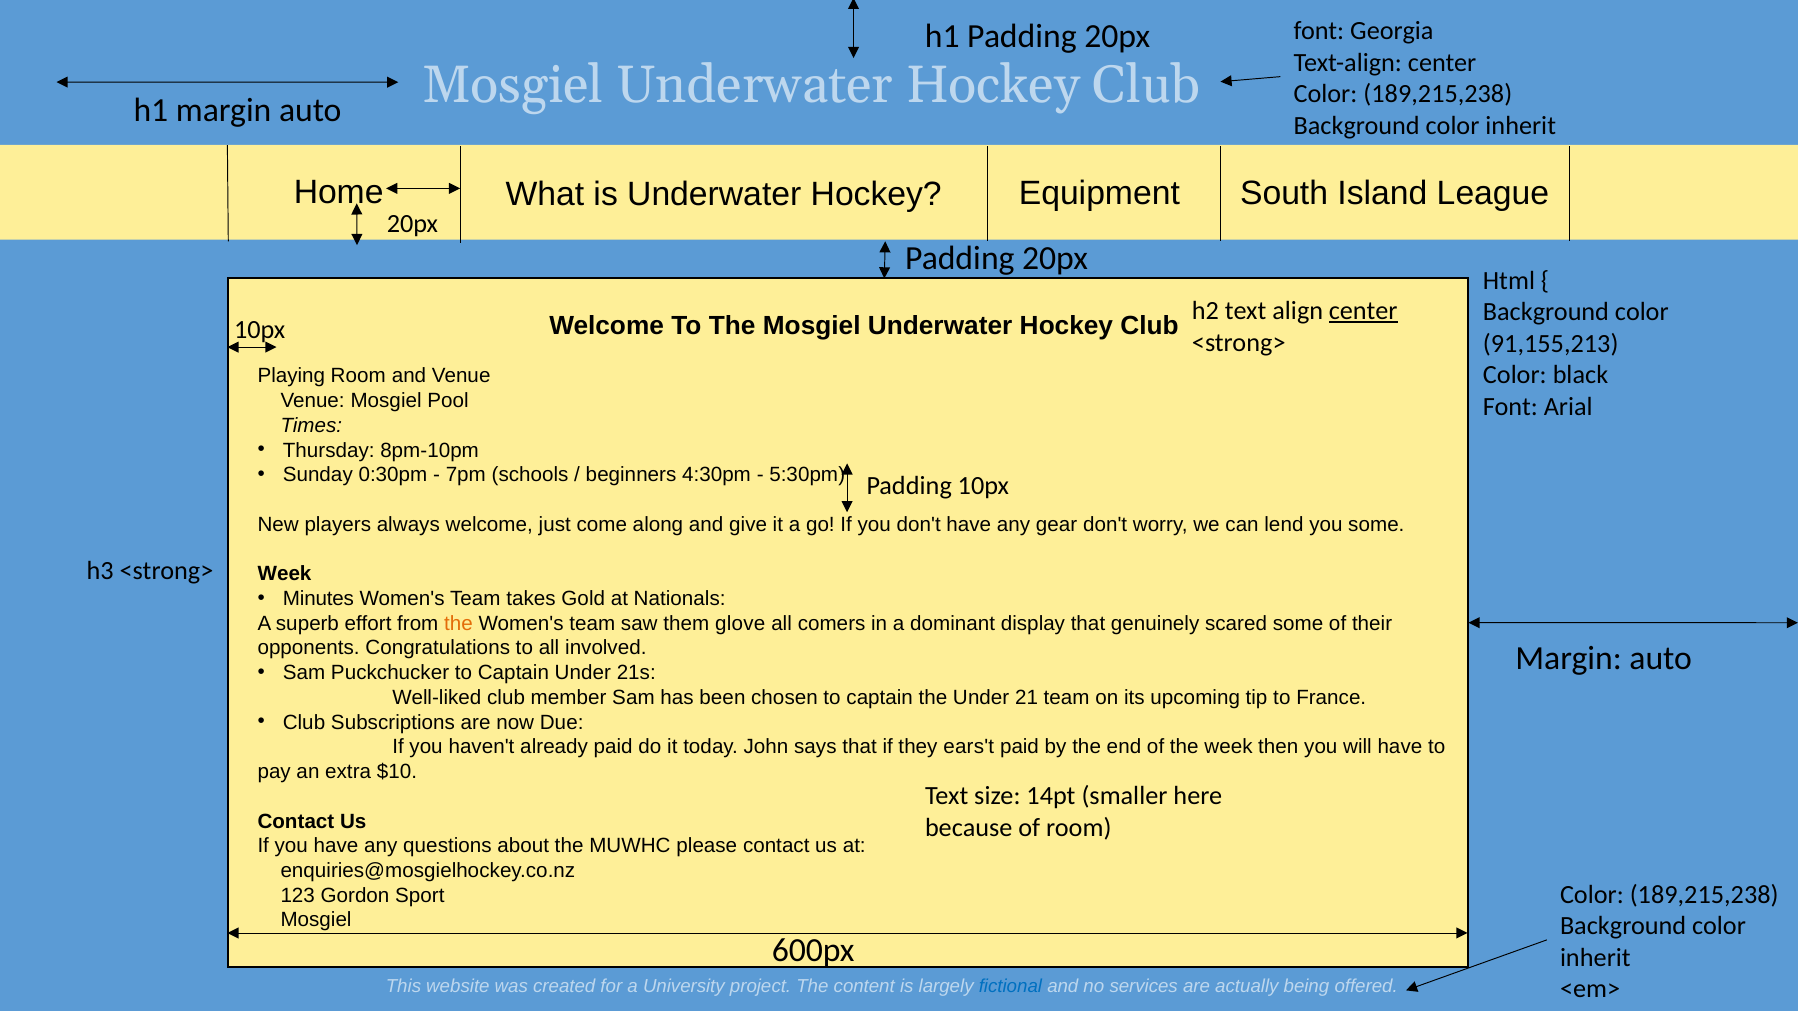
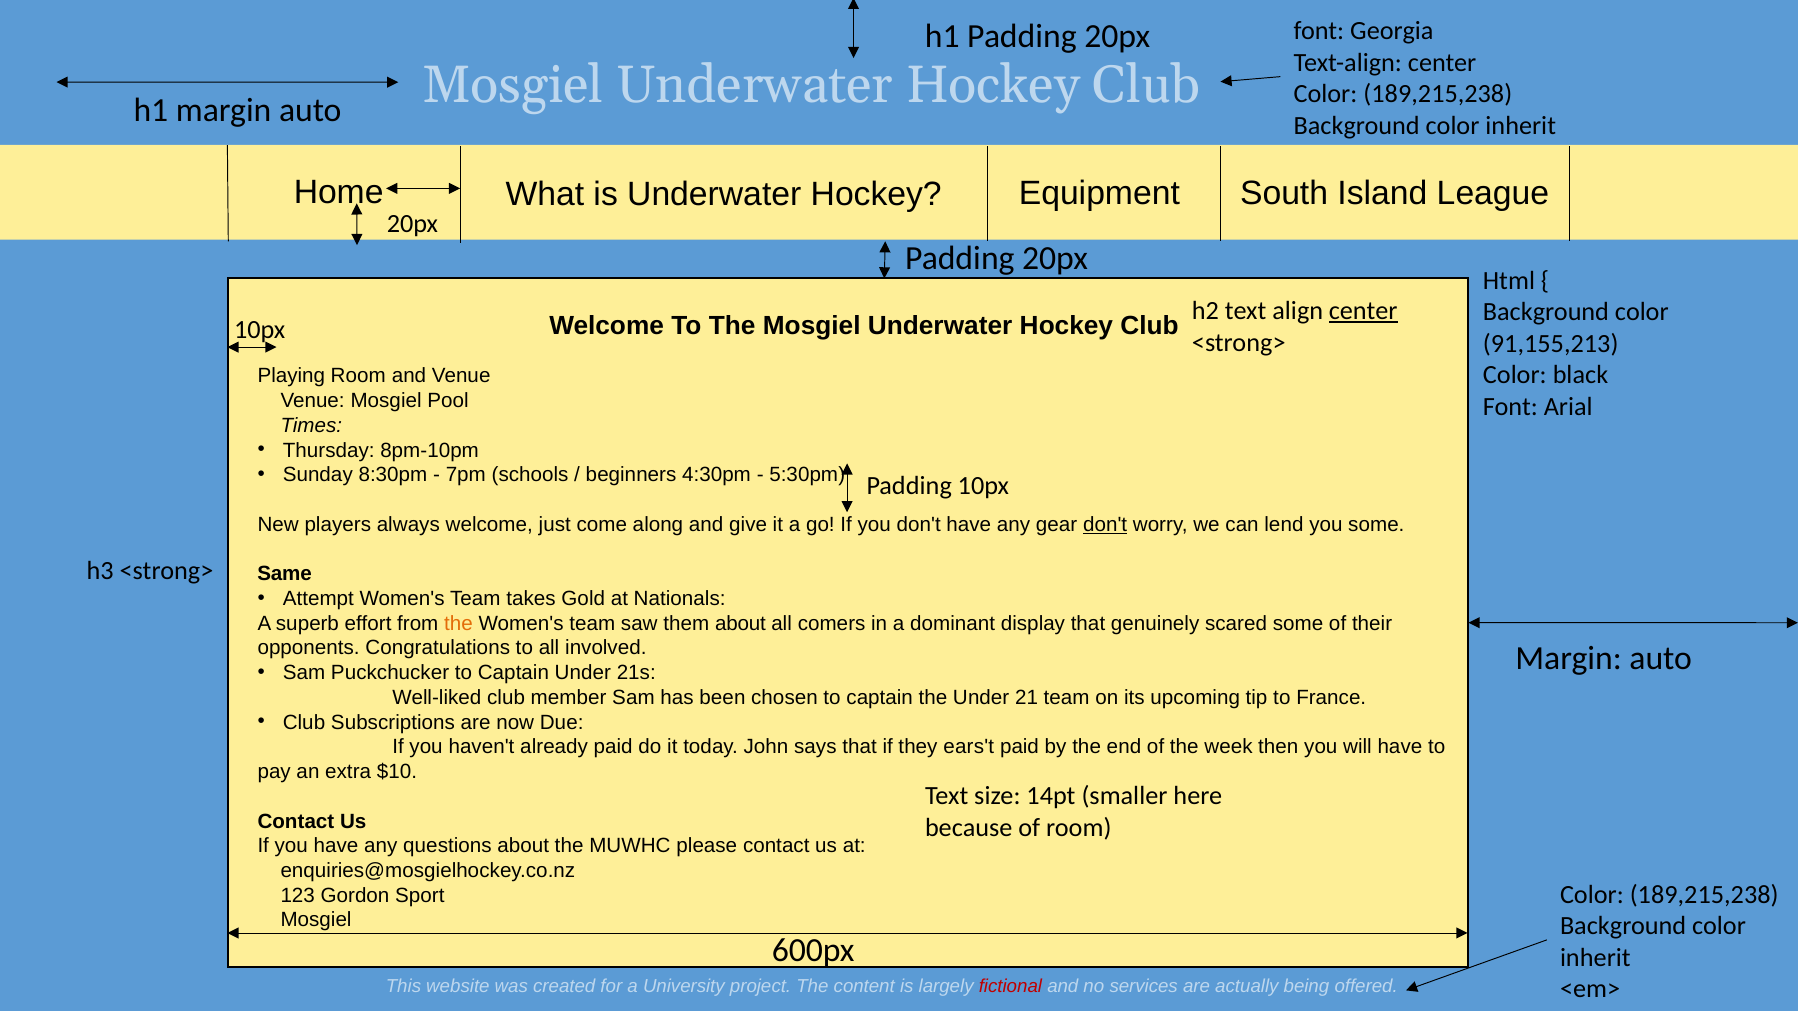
0:30pm: 0:30pm -> 8:30pm (393, 475)
don't underline: none -> present (1105, 525)
Week: Week -> Same (285, 574)
Minutes: Minutes -> Attempt (318, 599)
them glove: glove -> about (740, 624)
fictional colour: blue -> red (1010, 987)
